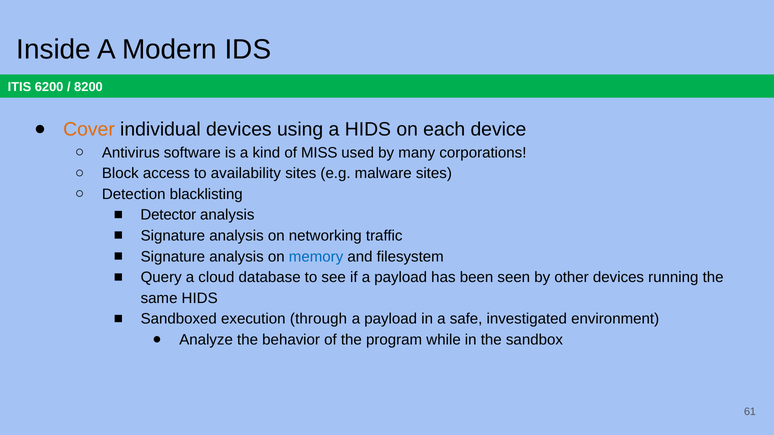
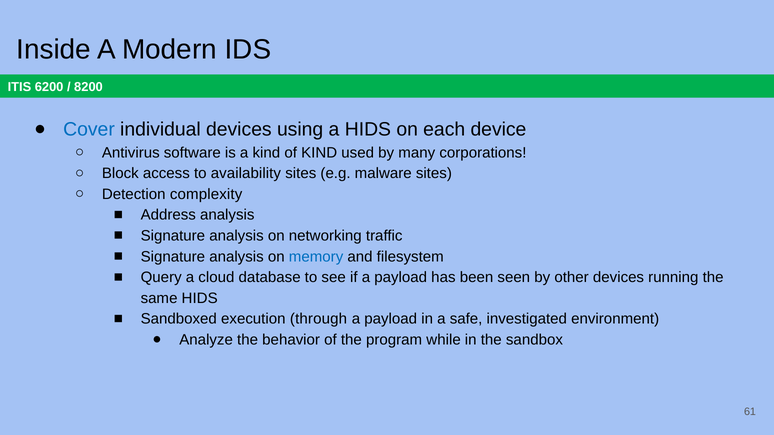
Cover colour: orange -> blue (89, 130)
of MISS: MISS -> KIND (319, 153)
blacklisting: blacklisting -> complexity (206, 194)
Detector: Detector -> Address (168, 215)
